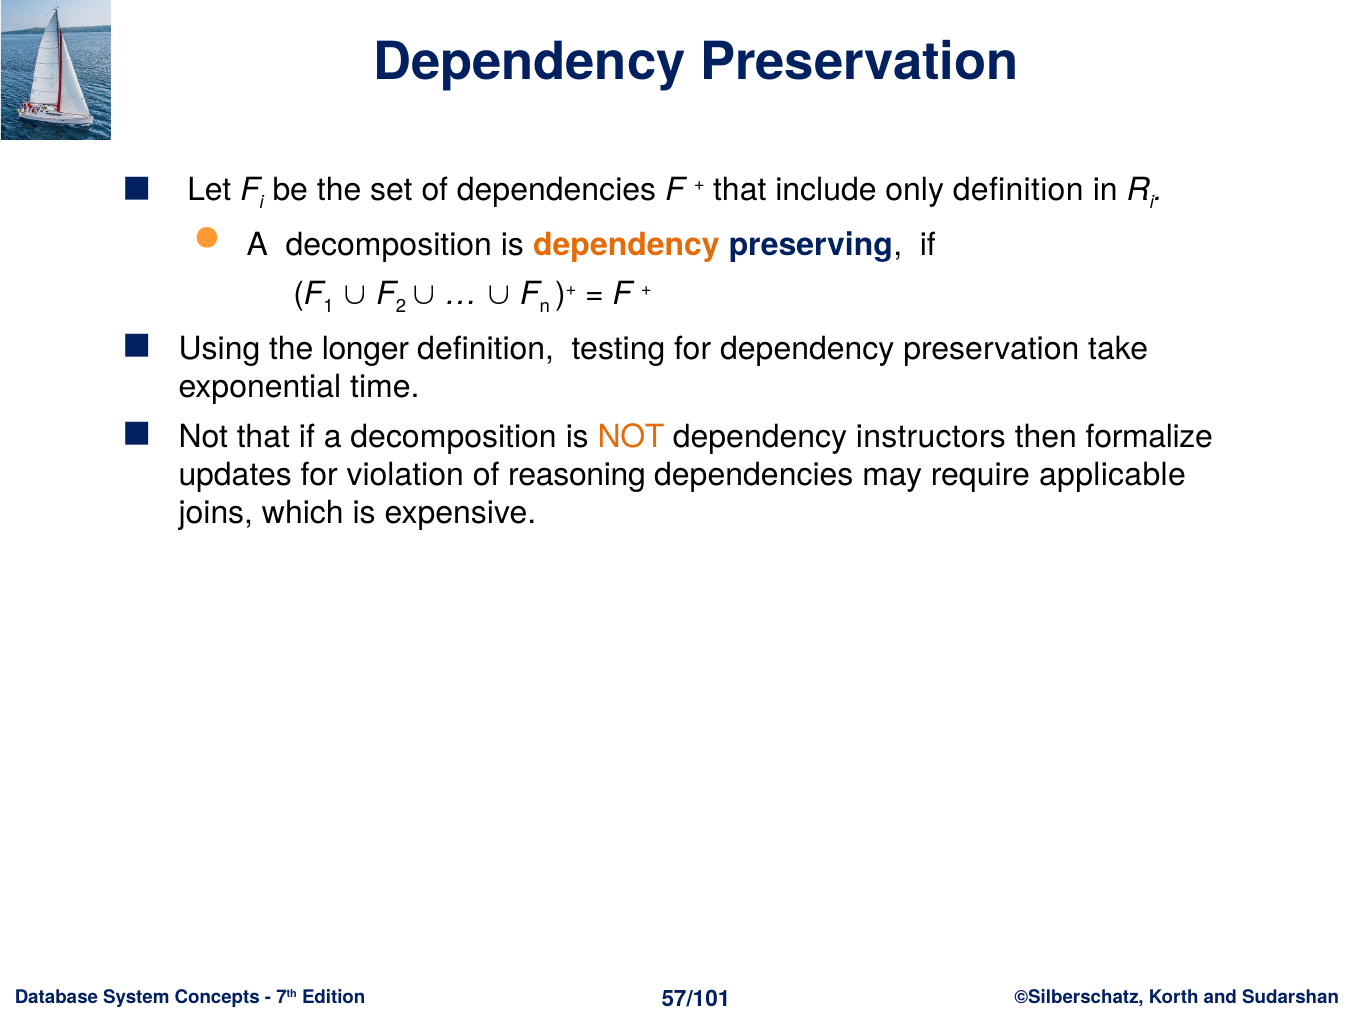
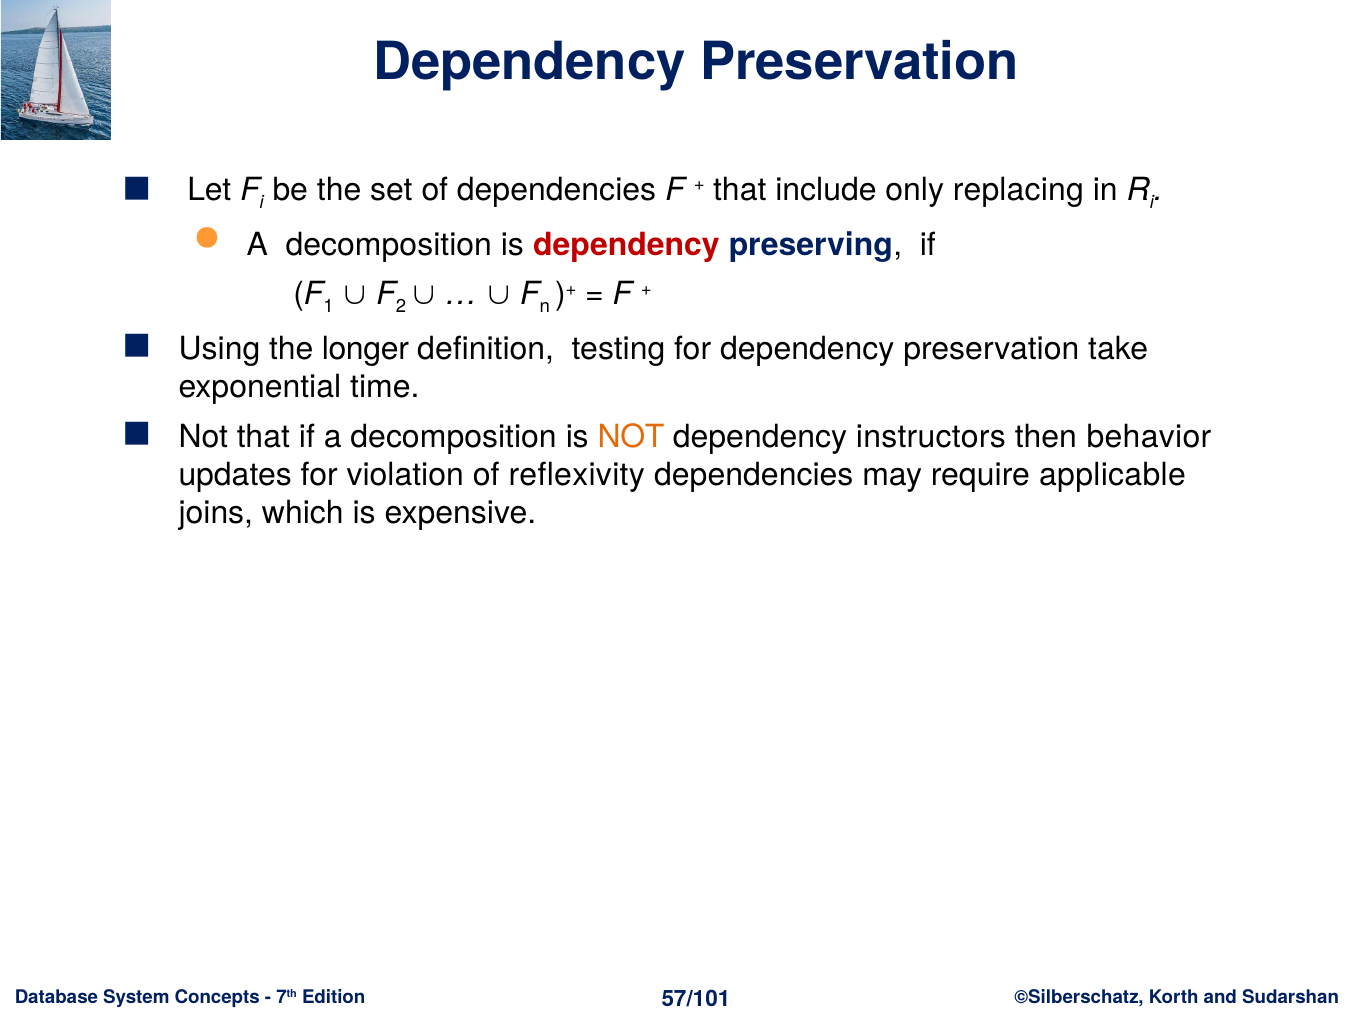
only definition: definition -> replacing (1018, 190)
dependency colour: orange -> red (626, 245)
formalize: formalize -> behavior (1149, 437)
reasoning: reasoning -> reflexivity (577, 475)
